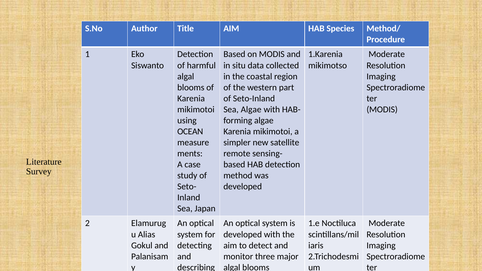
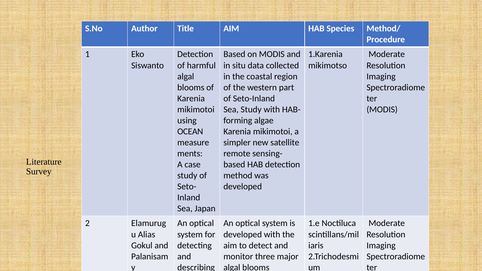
Sea Algae: Algae -> Study (251, 110)
